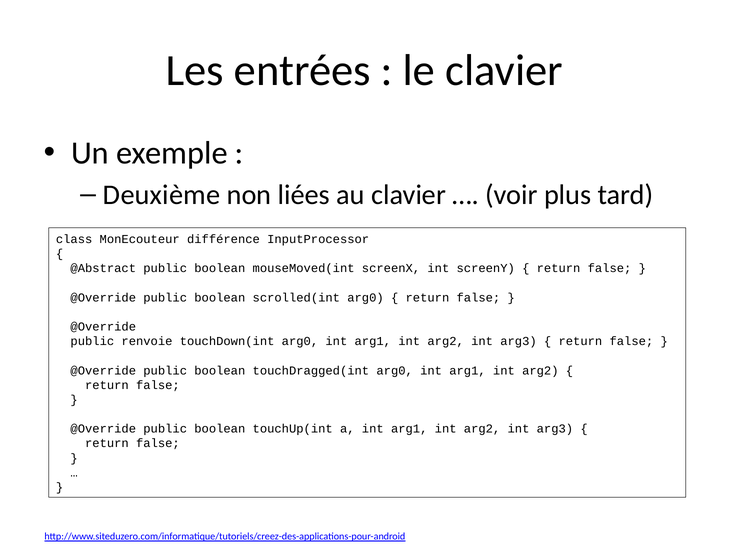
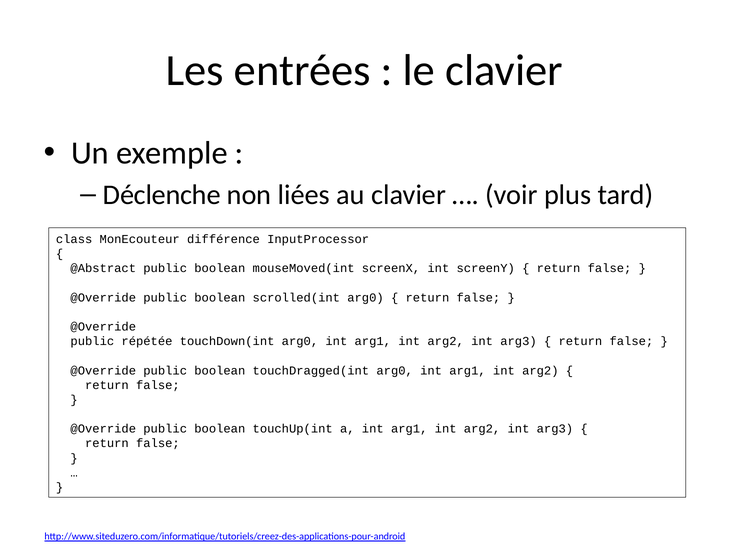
Deuxième: Deuxième -> Déclenche (162, 195)
renvoie: renvoie -> répétée (147, 341)
